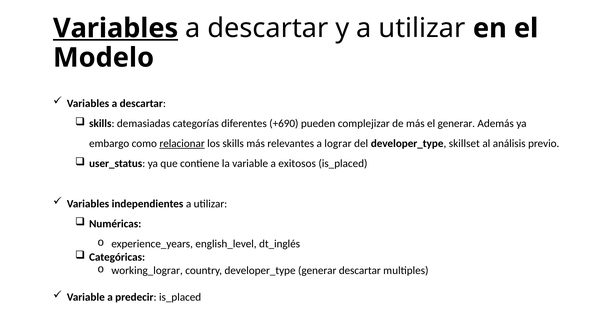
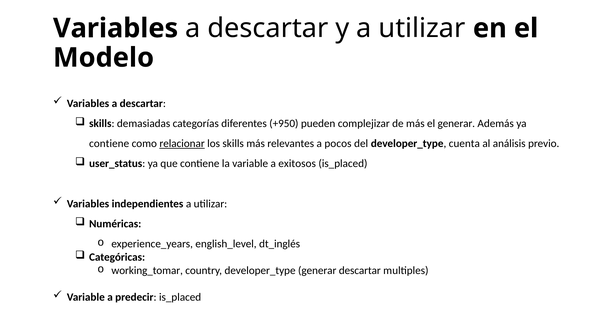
Variables underline: present -> none (116, 28)
+690: +690 -> +950 (284, 123)
embargo: embargo -> contiene (109, 143)
lograr: lograr -> pocos (338, 143)
skillset: skillset -> cuenta (464, 143)
working_lograr: working_lograr -> working_tomar (147, 270)
